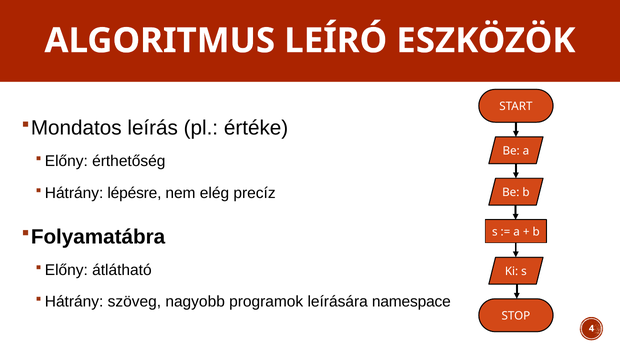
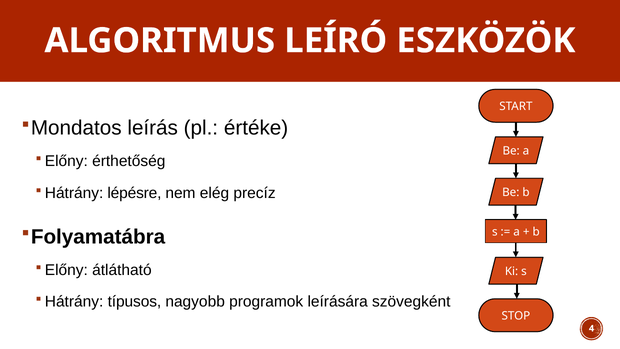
szöveg: szöveg -> típusos (134, 302)
namespace: namespace -> szövegként (411, 302)
